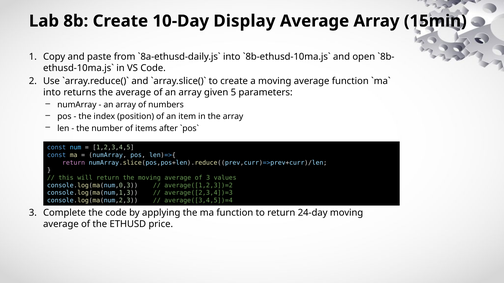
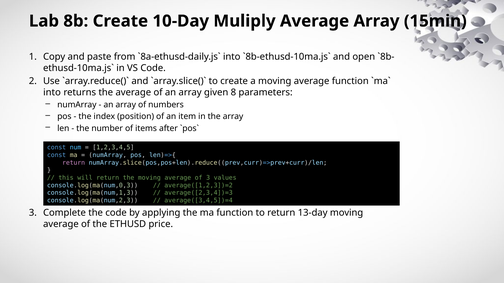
Display: Display -> Muliply (244, 21)
5: 5 -> 8 (233, 93)
24-day: 24-day -> 13-day (313, 213)
